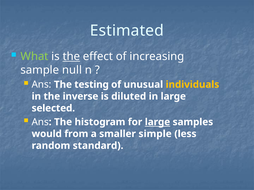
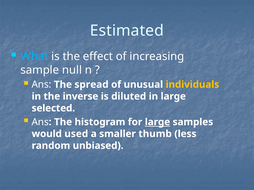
What colour: light green -> light blue (34, 57)
the underline: present -> none (71, 57)
testing: testing -> spread (91, 85)
from: from -> used (76, 134)
simple: simple -> thumb (155, 134)
standard: standard -> unbiased (98, 146)
